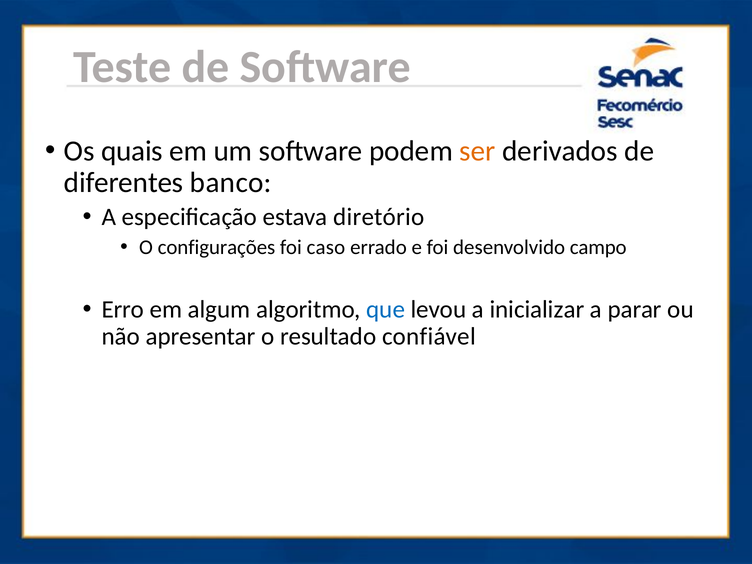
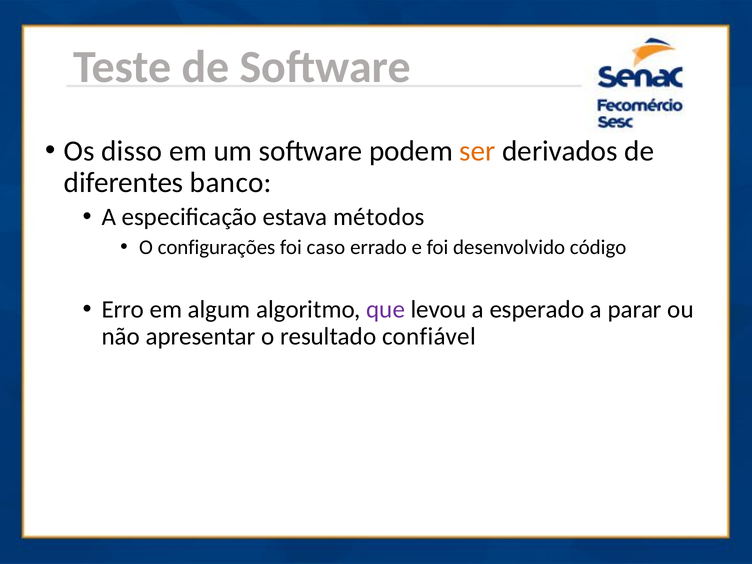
quais: quais -> disso (132, 151)
diretório: diretório -> métodos (379, 217)
campo: campo -> código (598, 247)
que colour: blue -> purple (386, 309)
inicializar: inicializar -> esperado (537, 309)
